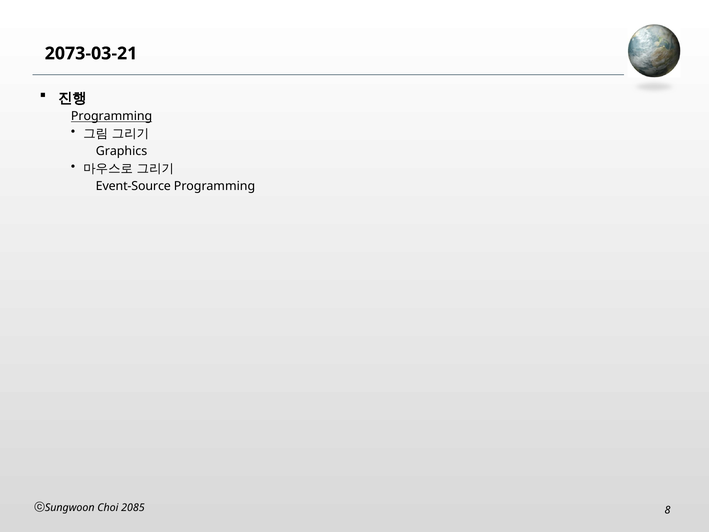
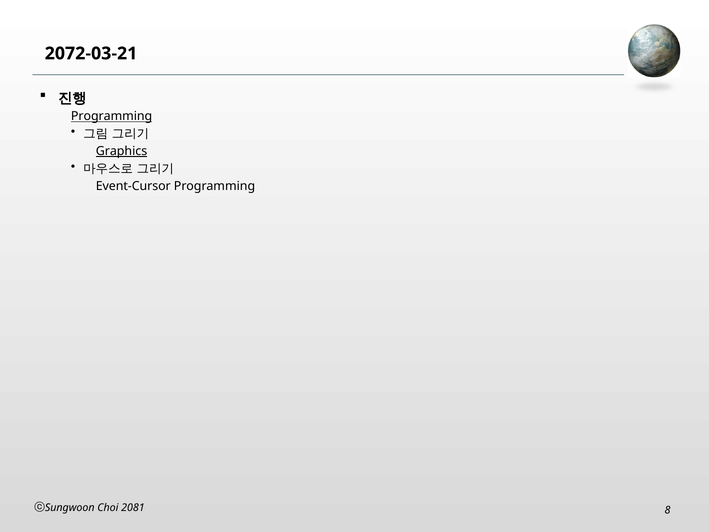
2073-03-21: 2073-03-21 -> 2072-03-21 (91, 53)
Graphics underline: none -> present (121, 151)
Event-Source: Event-Source -> Event-Cursor (133, 186)
2085: 2085 -> 2081 (133, 508)
